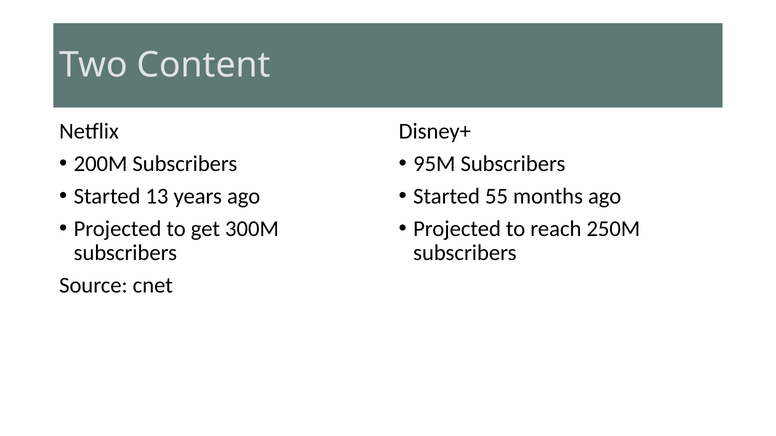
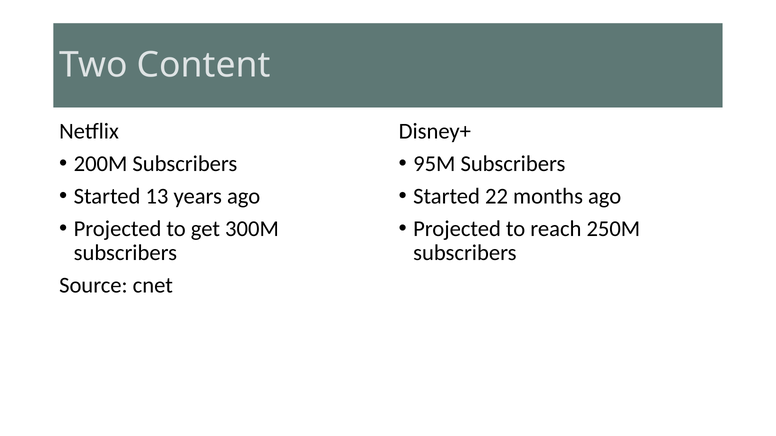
55: 55 -> 22 (497, 196)
